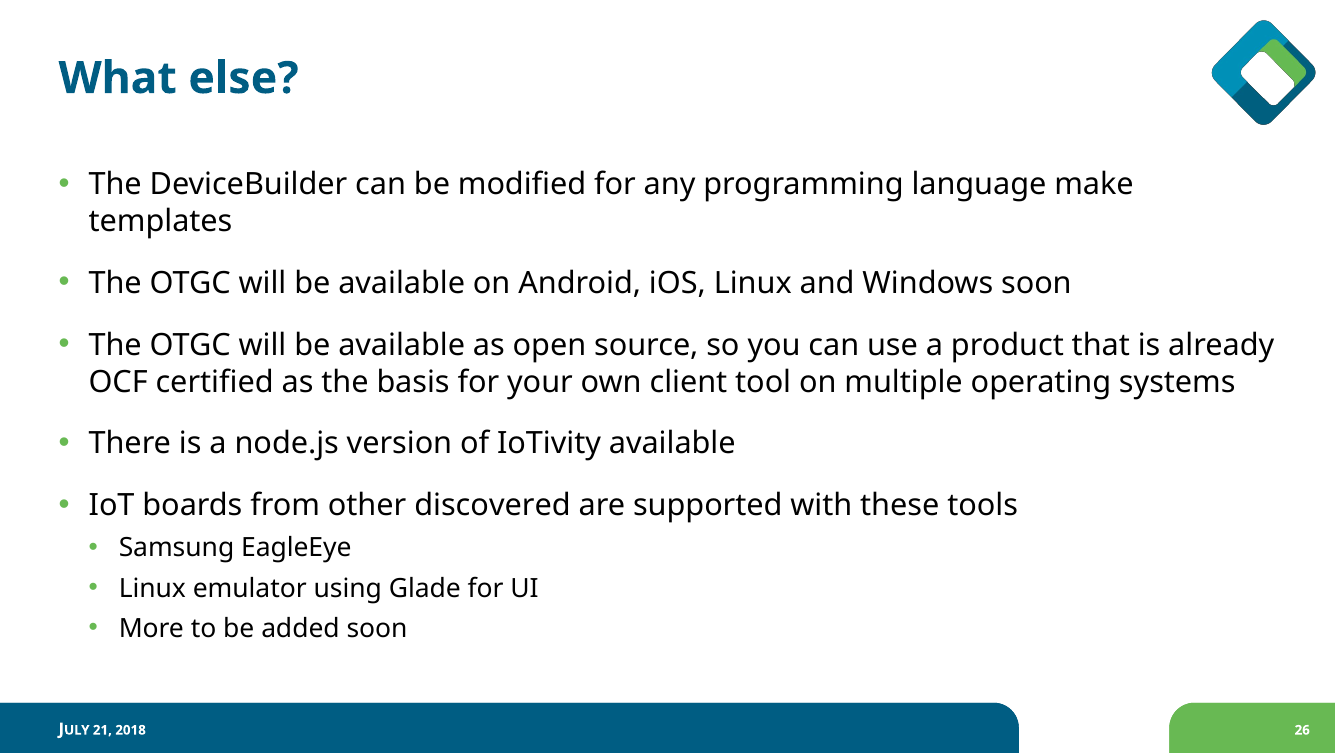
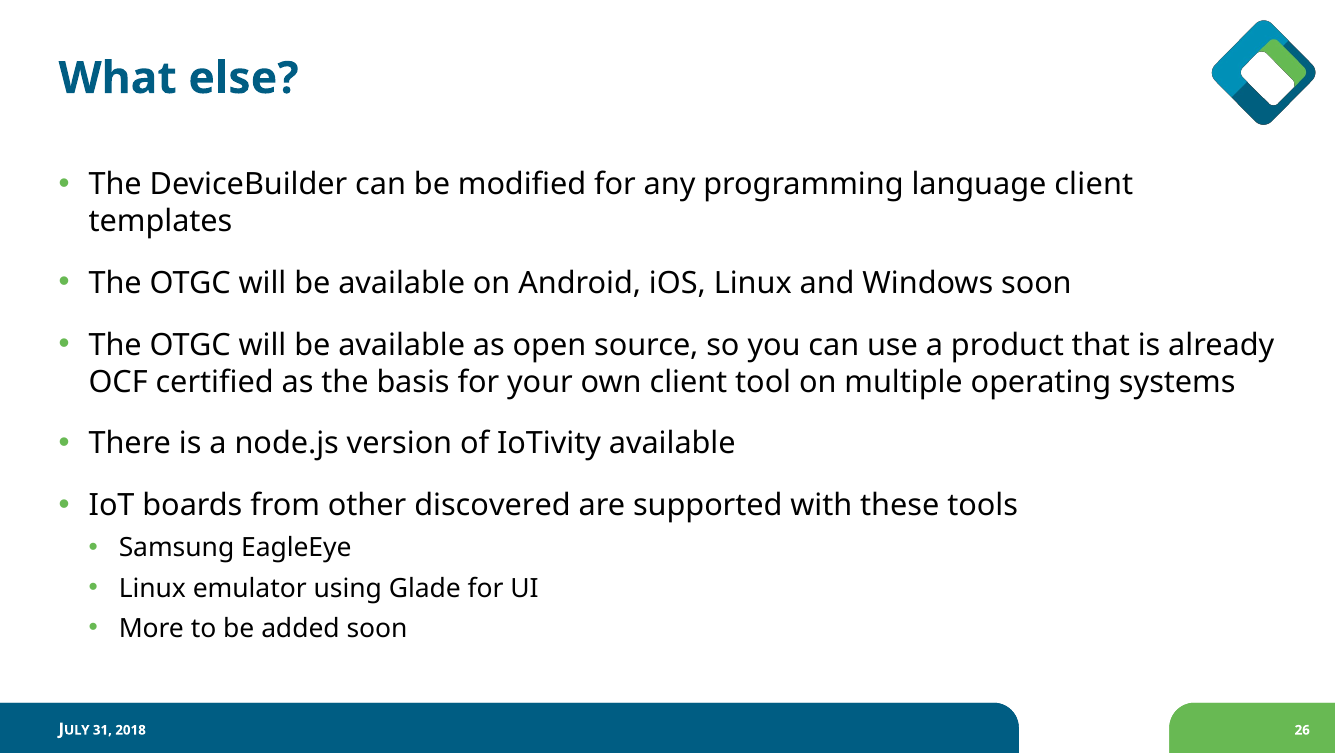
language make: make -> client (1094, 185)
21: 21 -> 31 (102, 730)
